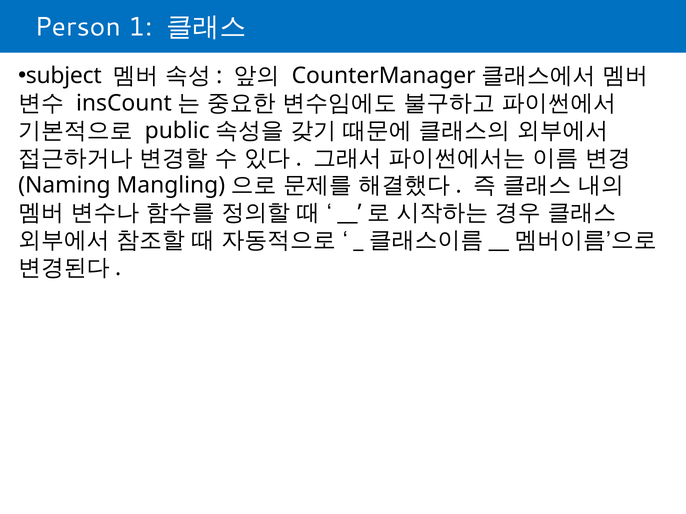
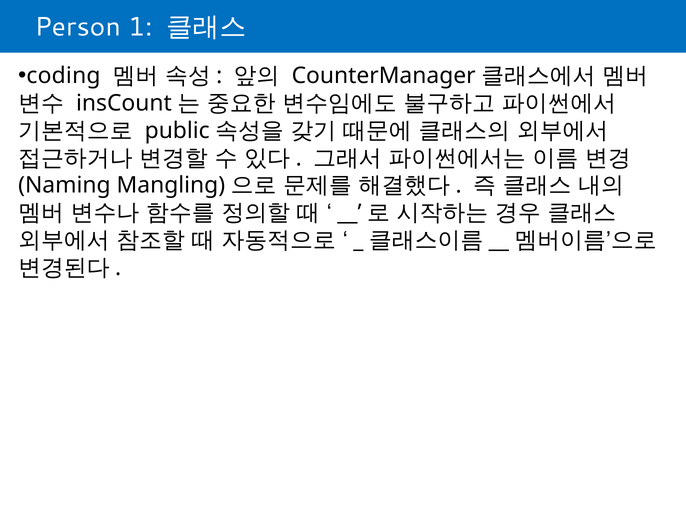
subject: subject -> coding (63, 76)
